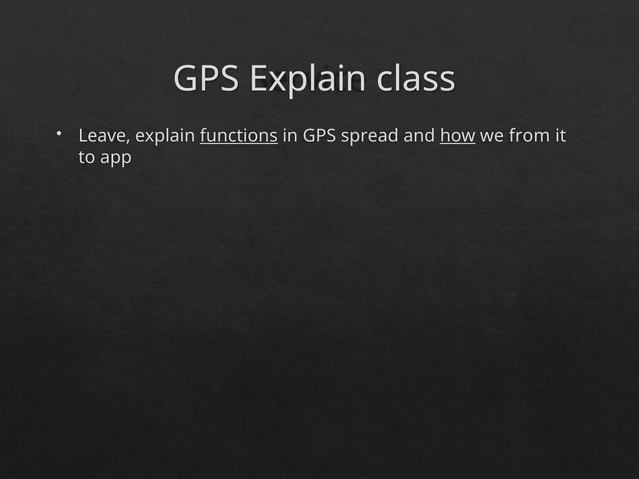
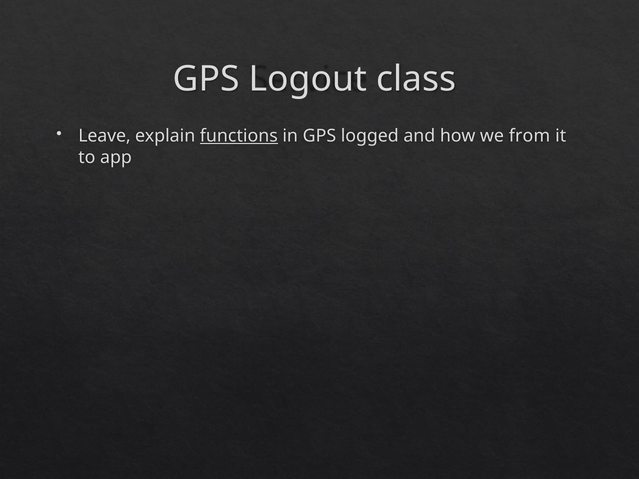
GPS Explain: Explain -> Logout (308, 79)
spread: spread -> logged (370, 136)
how underline: present -> none (458, 136)
